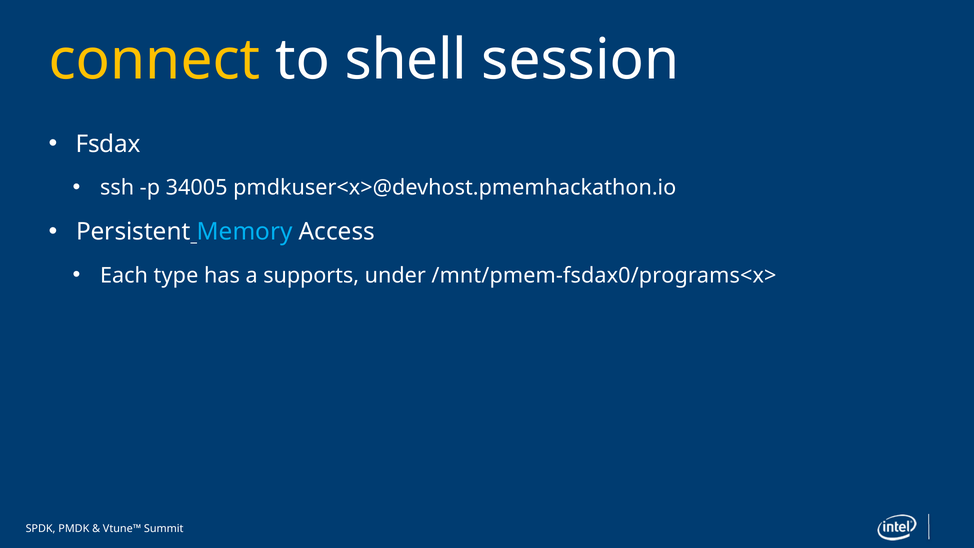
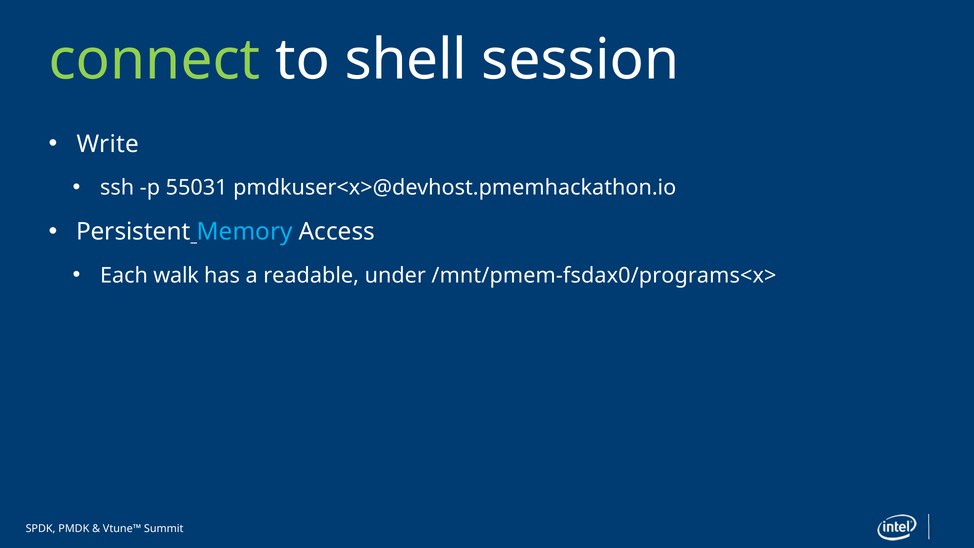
connect colour: yellow -> light green (155, 60)
Fsdax: Fsdax -> Write (108, 144)
34005: 34005 -> 55031 (197, 188)
type: type -> walk (176, 275)
supports: supports -> readable (311, 275)
